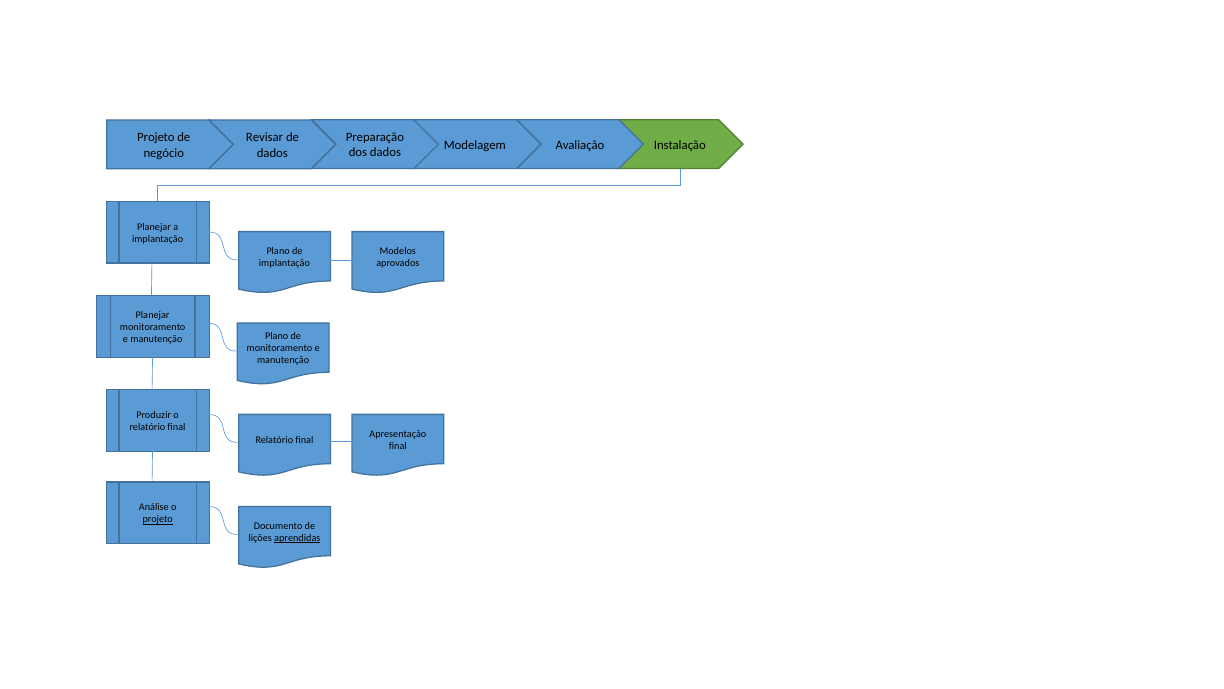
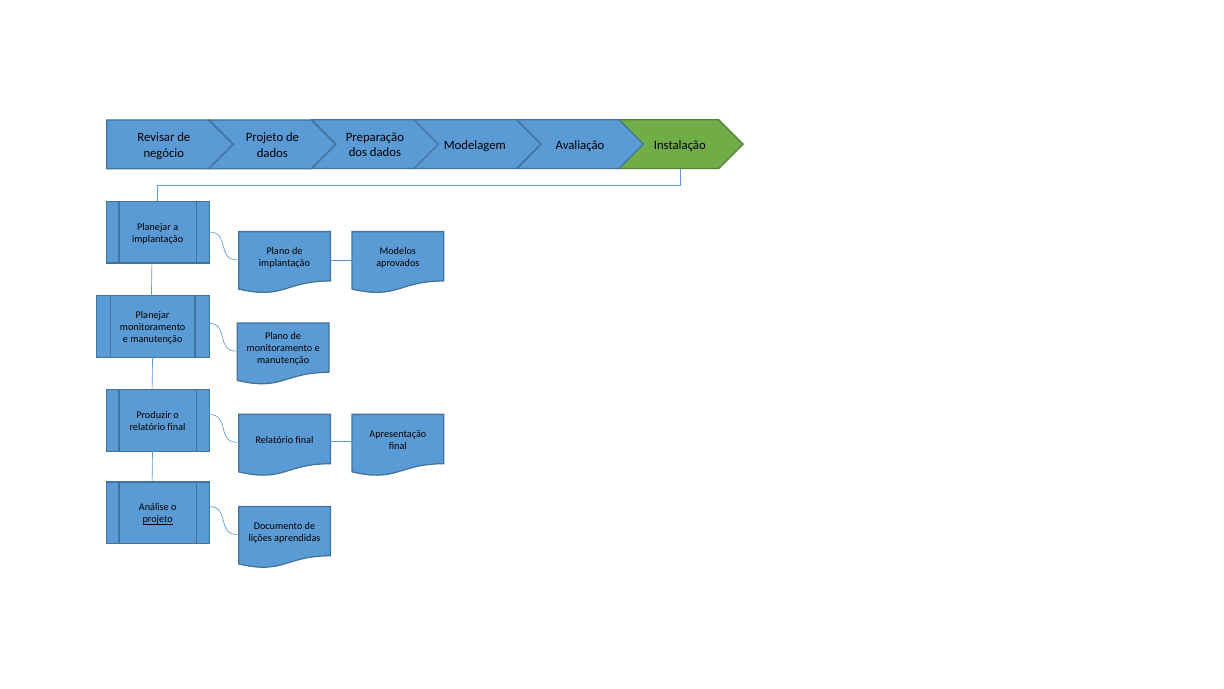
Projeto: Projeto -> Revisar (156, 137)
Revisar: Revisar -> Projeto (265, 137)
aprendidas underline: present -> none (297, 538)
